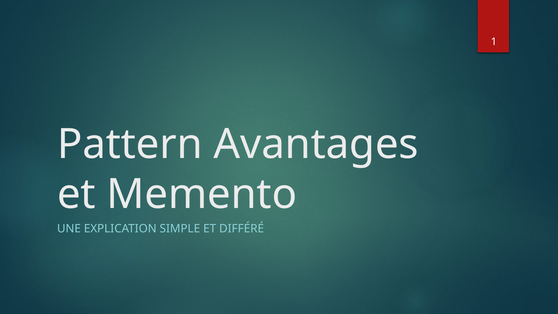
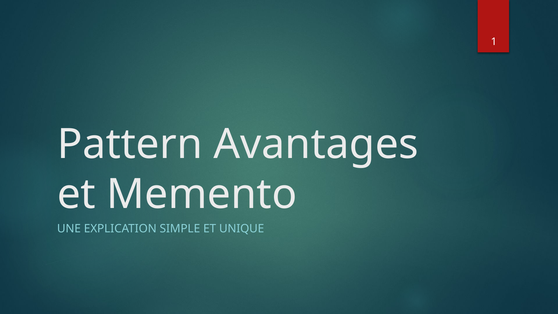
DIFFÉRÉ: DIFFÉRÉ -> UNIQUE (242, 229)
